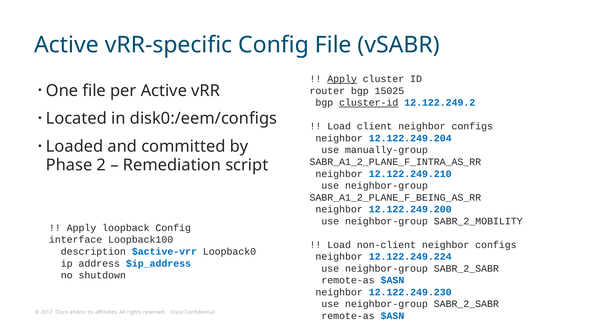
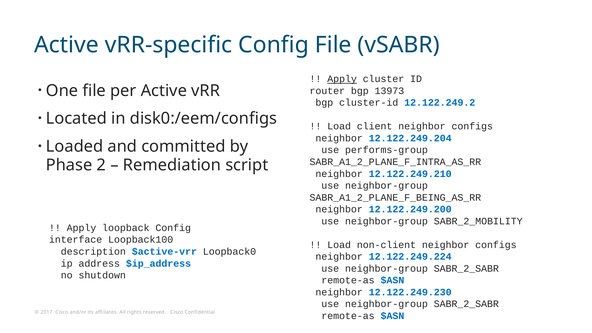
15025: 15025 -> 13973 (389, 91)
cluster-id underline: present -> none (369, 103)
manually-group: manually-group -> performs-group (386, 150)
